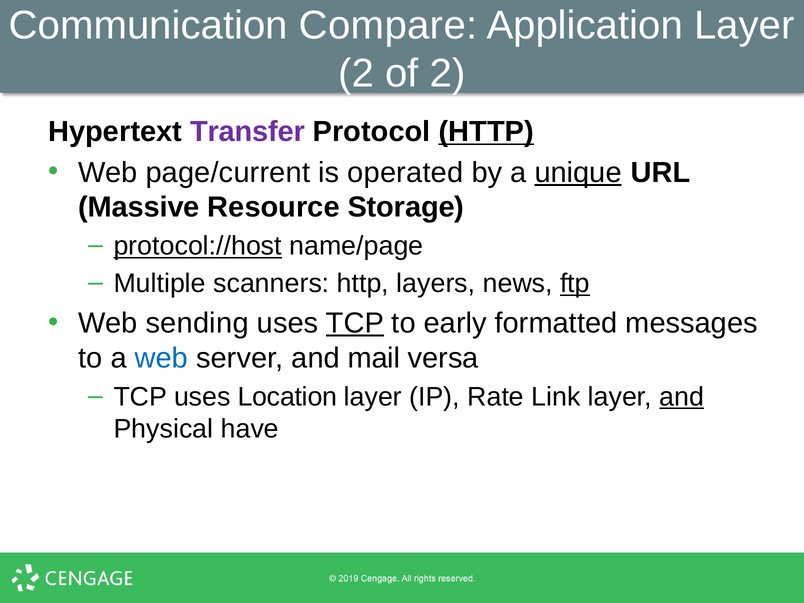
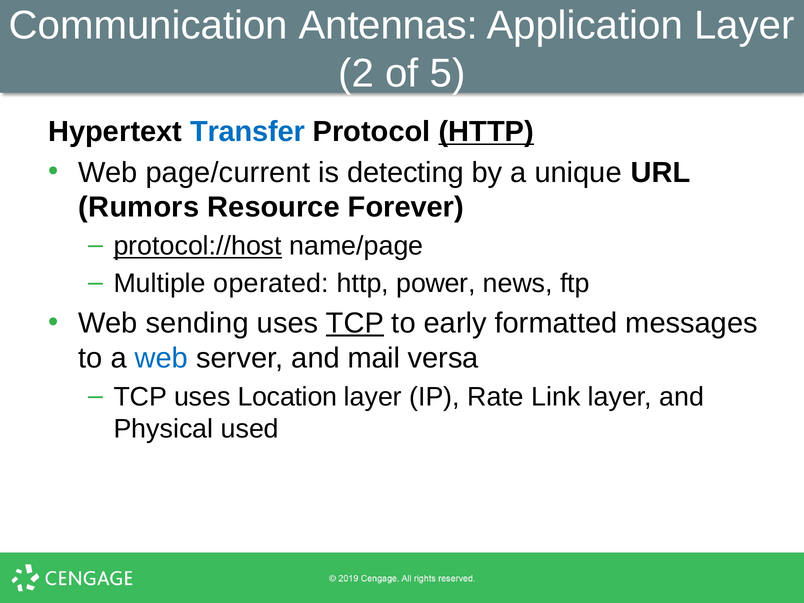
Compare: Compare -> Antennas (388, 25)
of 2: 2 -> 5 (448, 74)
Transfer colour: purple -> blue (248, 132)
operated: operated -> detecting (406, 172)
unique underline: present -> none (578, 172)
Massive: Massive -> Rumors (139, 207)
Storage: Storage -> Forever (406, 207)
scanners: scanners -> operated (271, 284)
layers: layers -> power (436, 284)
ftp underline: present -> none (575, 284)
and underline: present -> none (682, 397)
have: have -> used (250, 429)
